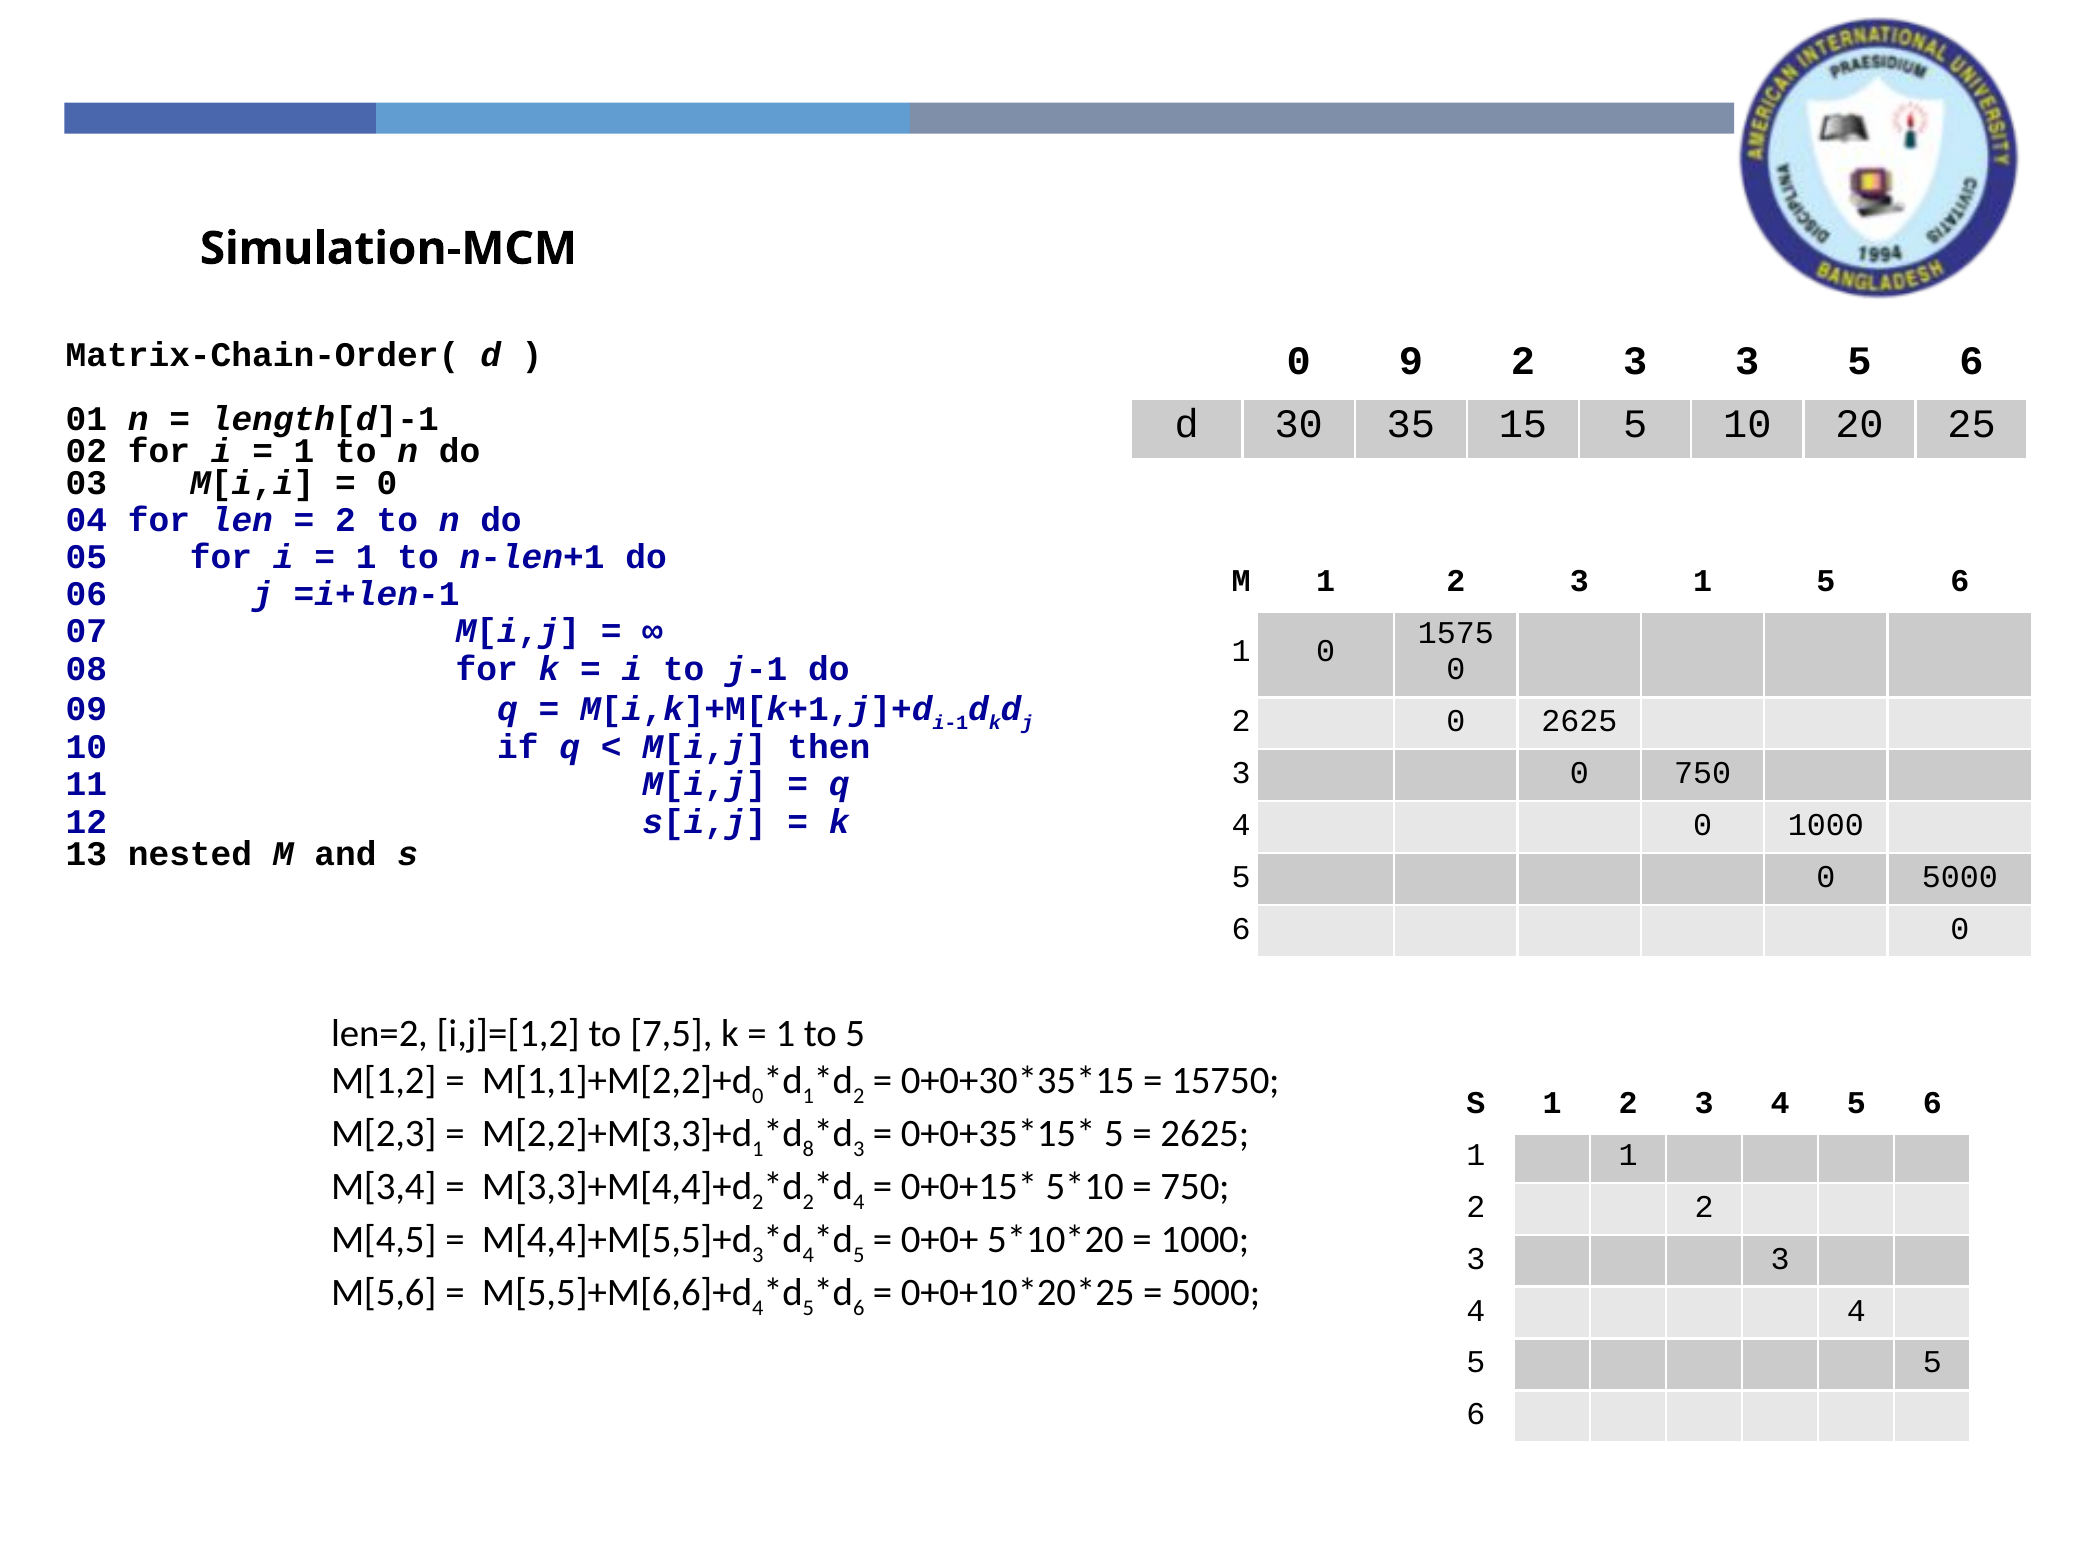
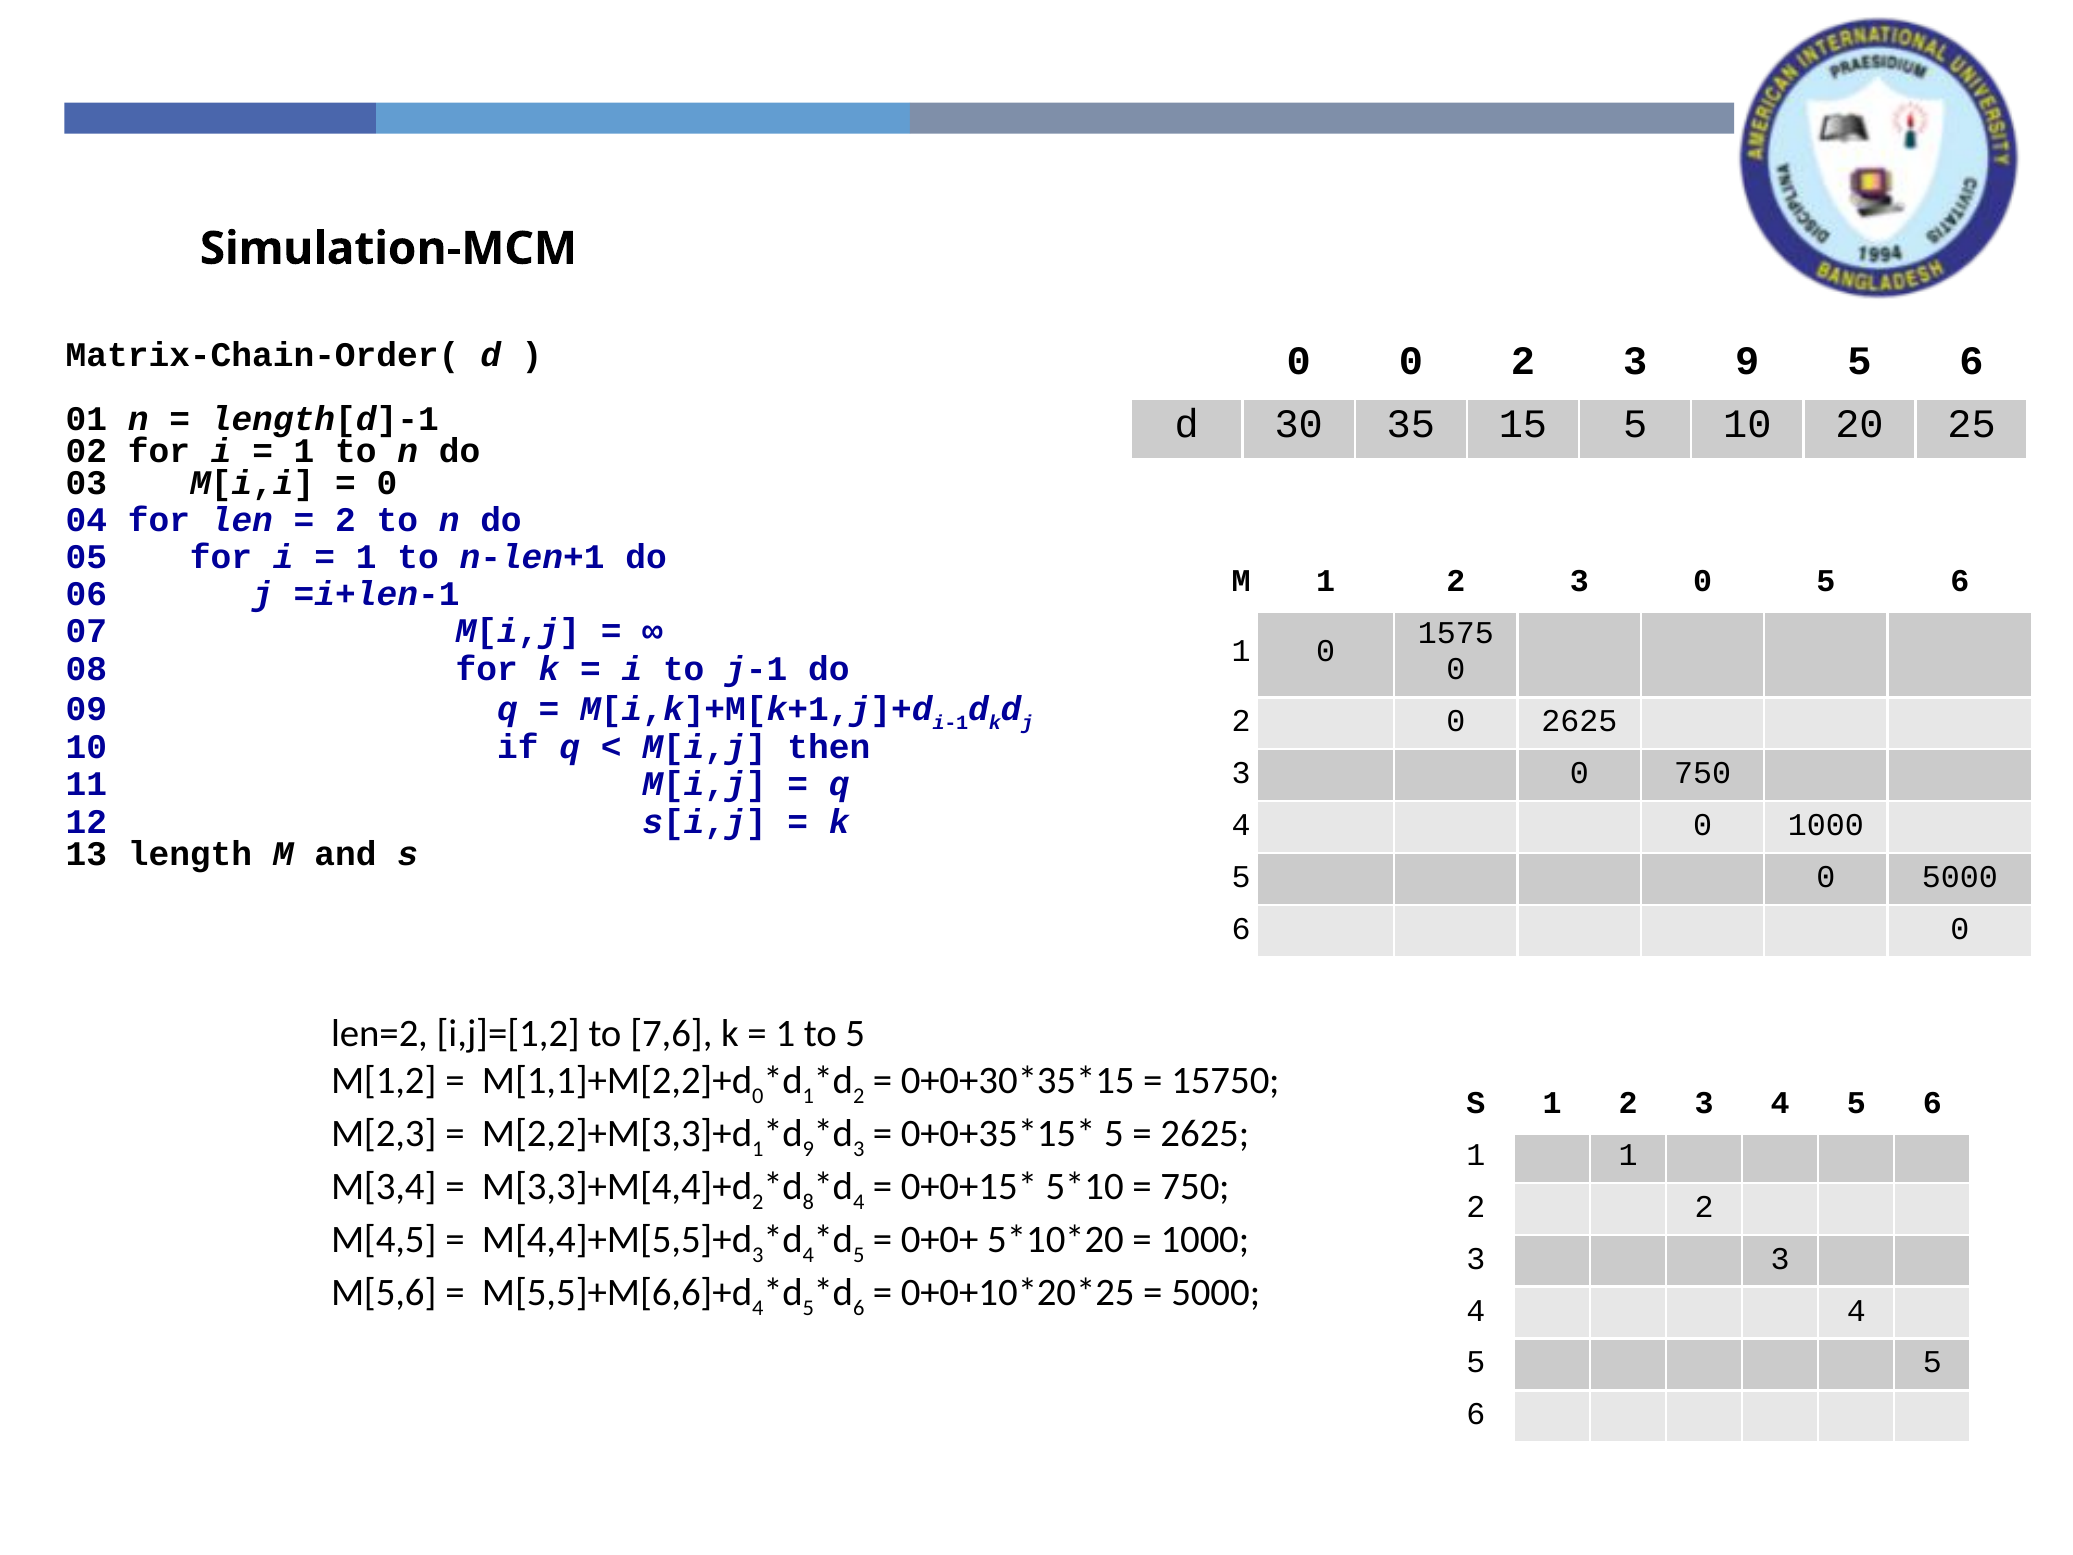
0 9: 9 -> 0 (1411, 361)
3: 3 -> 9 (1747, 361)
2 3 1: 1 -> 0 (1703, 581)
nested: nested -> length (190, 854)
7,5: 7,5 -> 7,6 (671, 1034)
8: 8 -> 9 (808, 1149)
2: 2 -> 8 (808, 1202)
